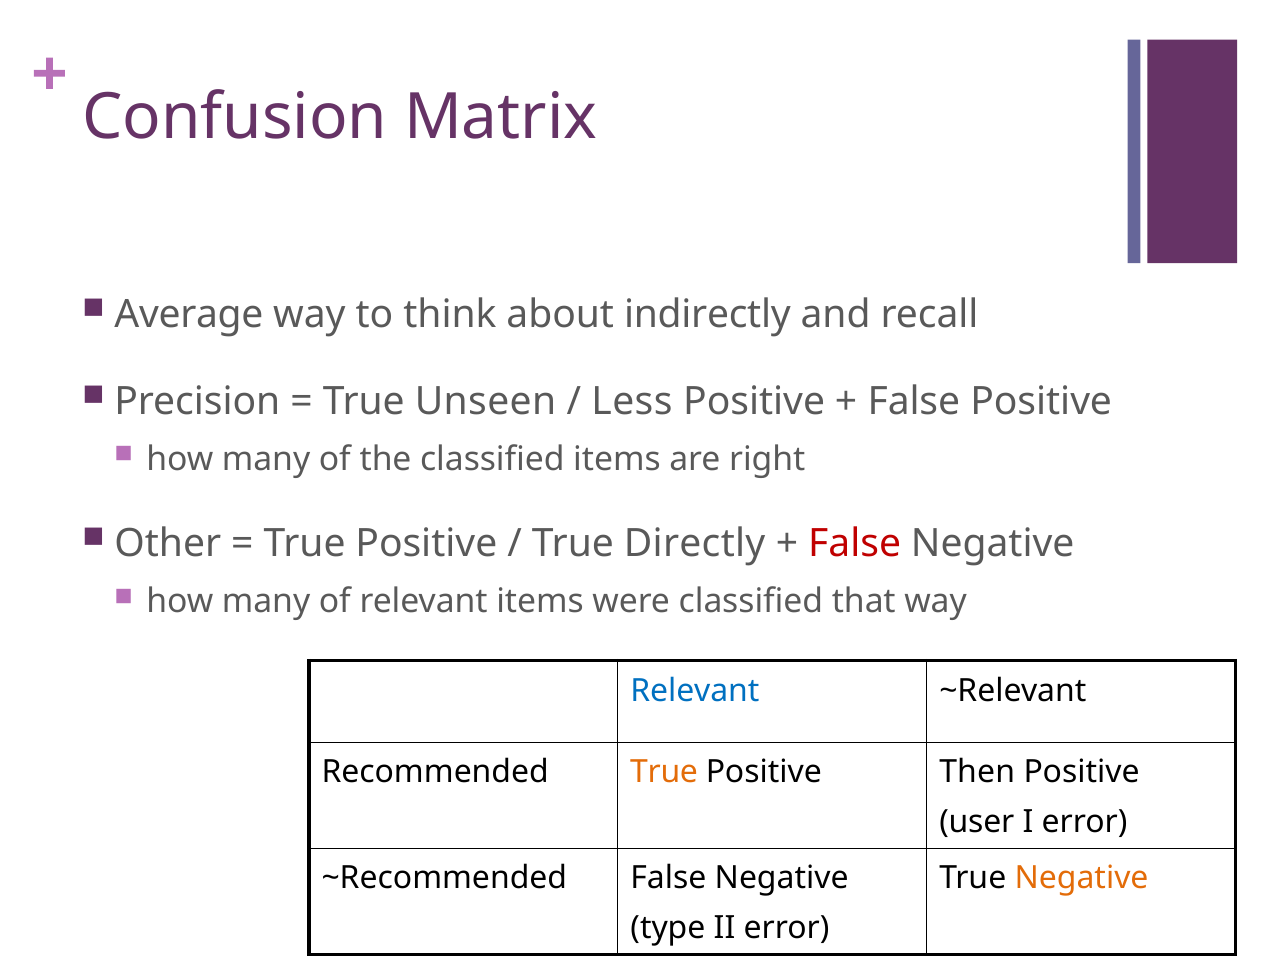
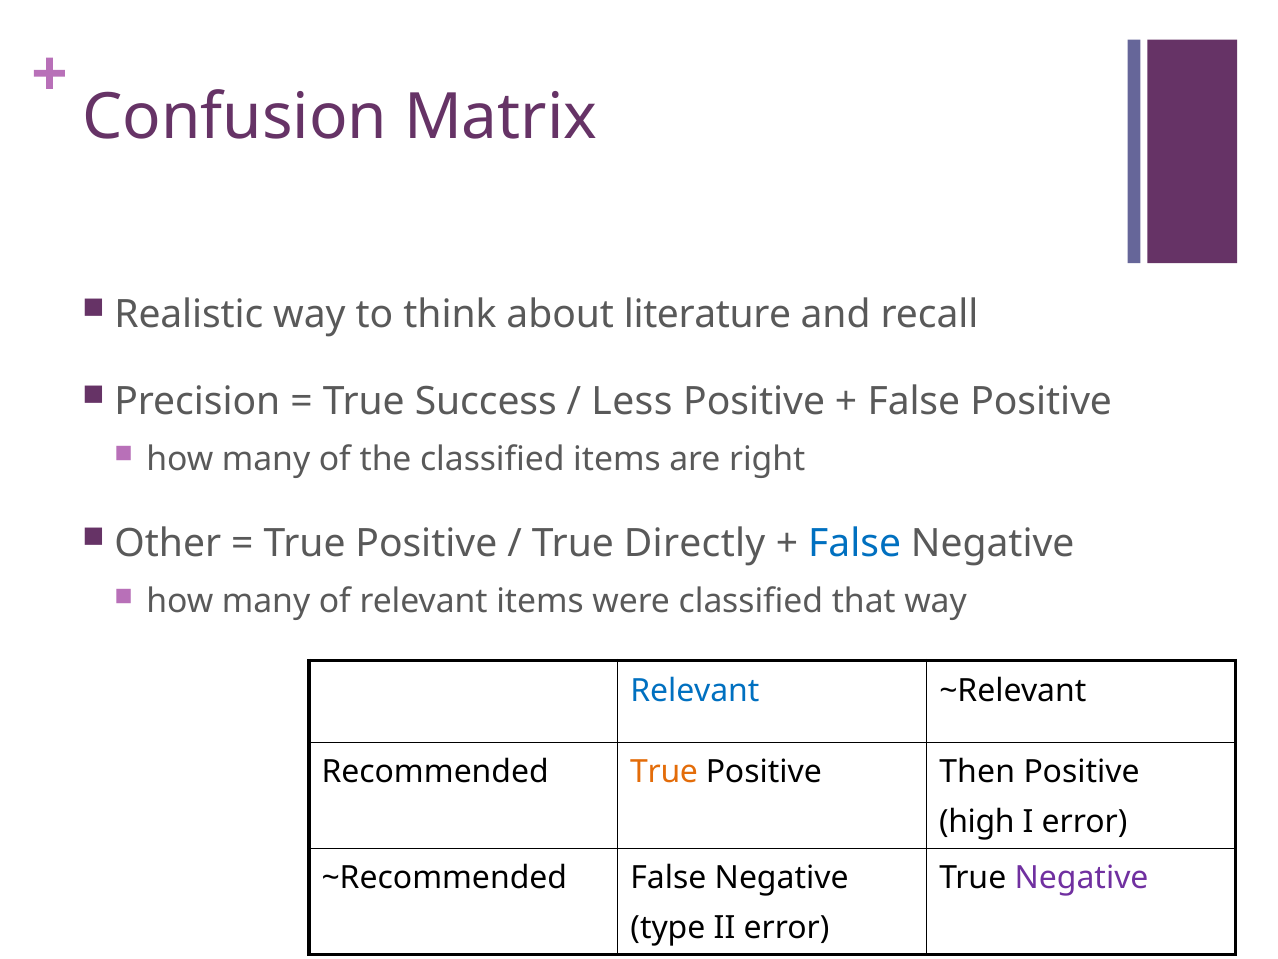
Average: Average -> Realistic (189, 314)
indirectly: indirectly -> literature (707, 314)
Unseen: Unseen -> Success (486, 401)
False colour: red -> blue (855, 543)
user: user -> high (977, 822)
Negative colour: orange -> purple (1082, 878)
